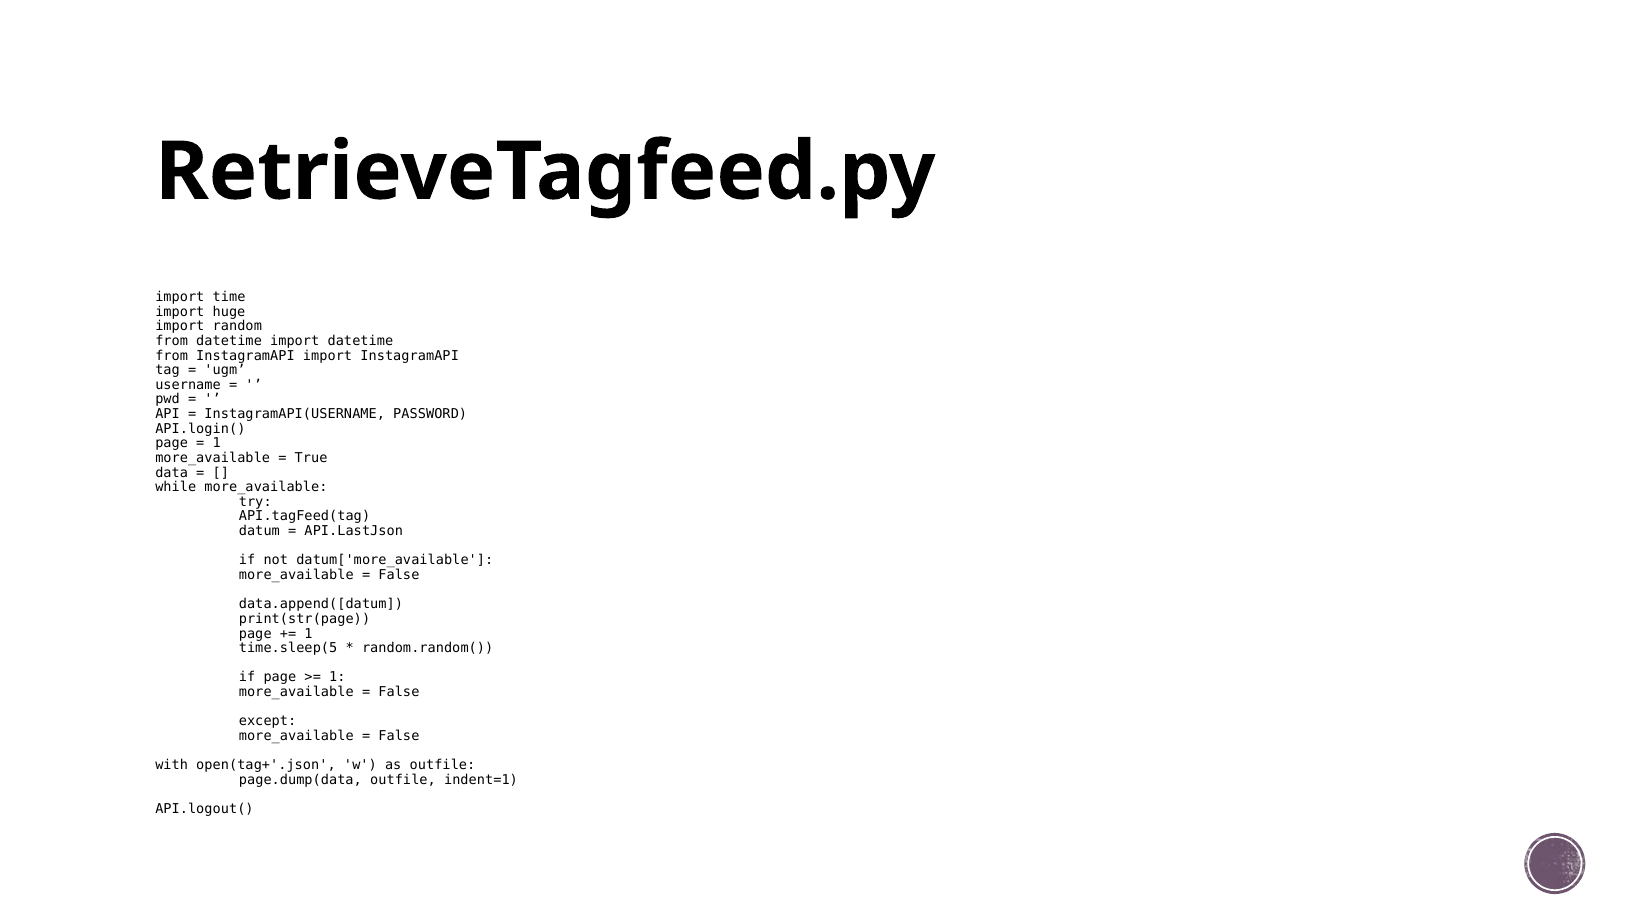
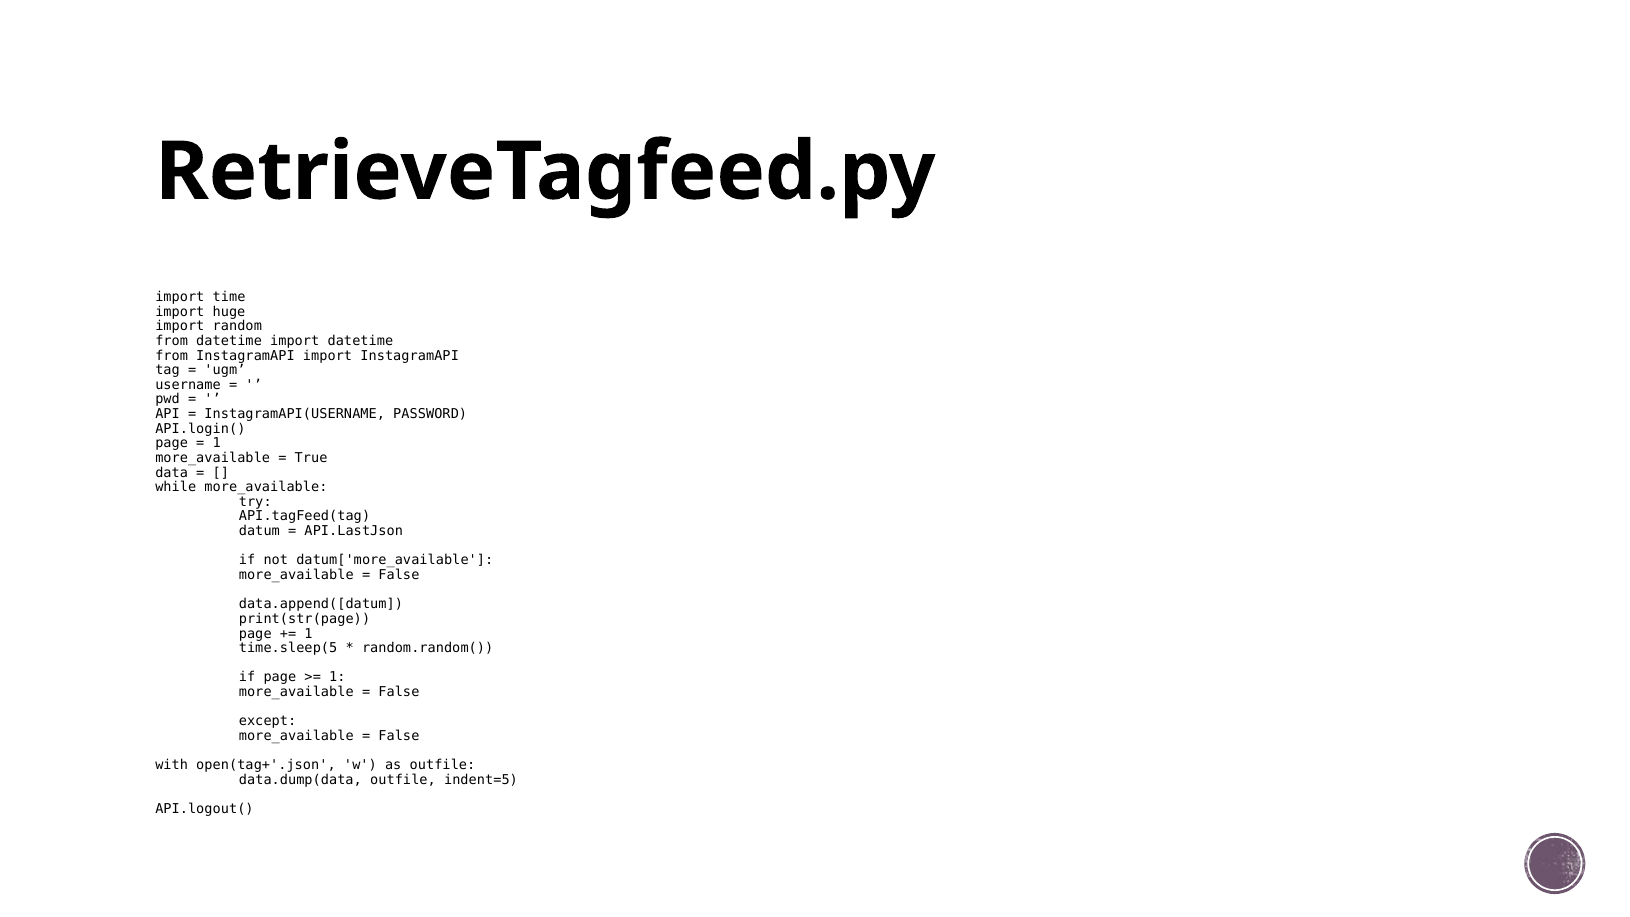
page.dump(data: page.dump(data -> data.dump(data (300, 780)
indent=1: indent=1 -> indent=5 (481, 780)
